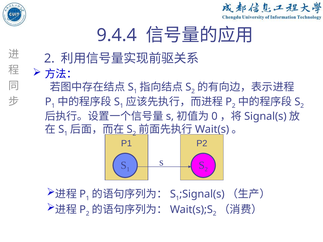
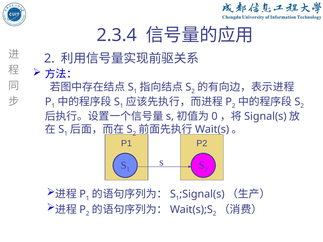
9.4.4: 9.4.4 -> 2.3.4 (117, 35)
